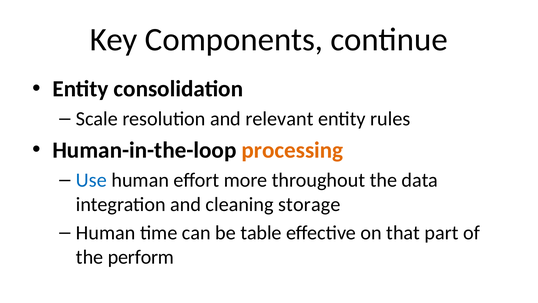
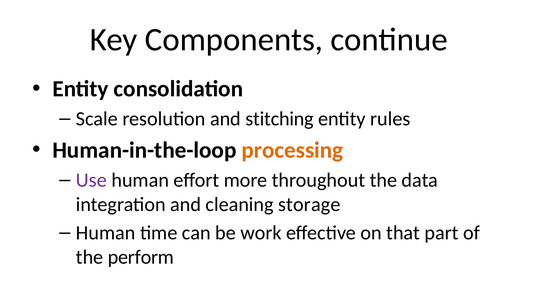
relevant: relevant -> stitching (280, 119)
Use colour: blue -> purple (91, 180)
table: table -> work (261, 233)
